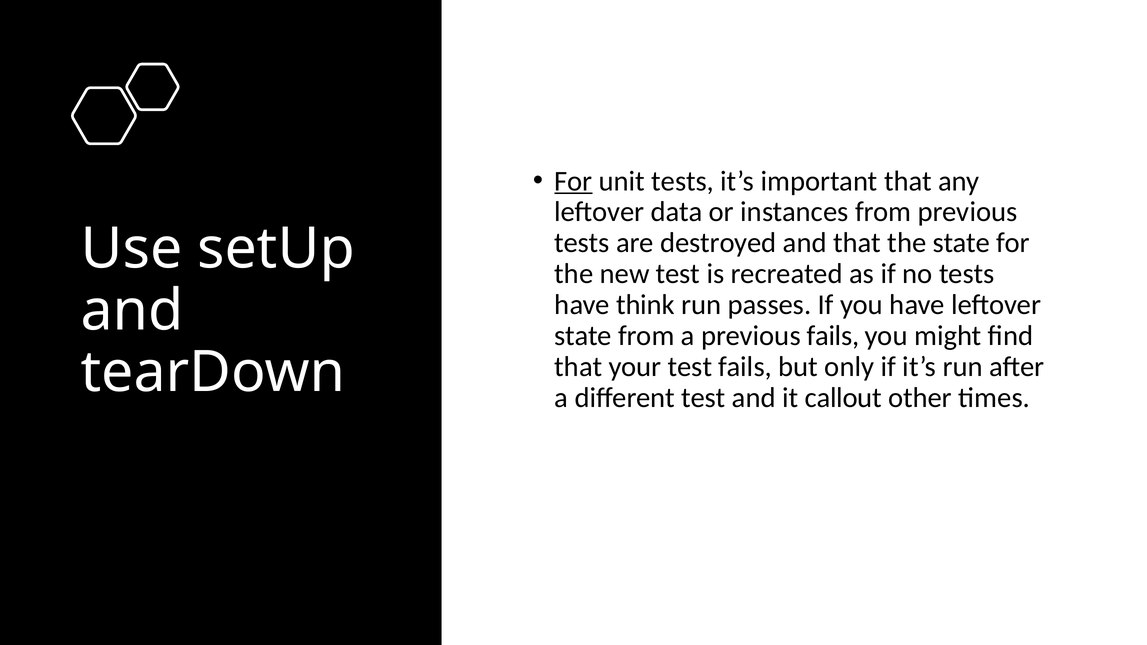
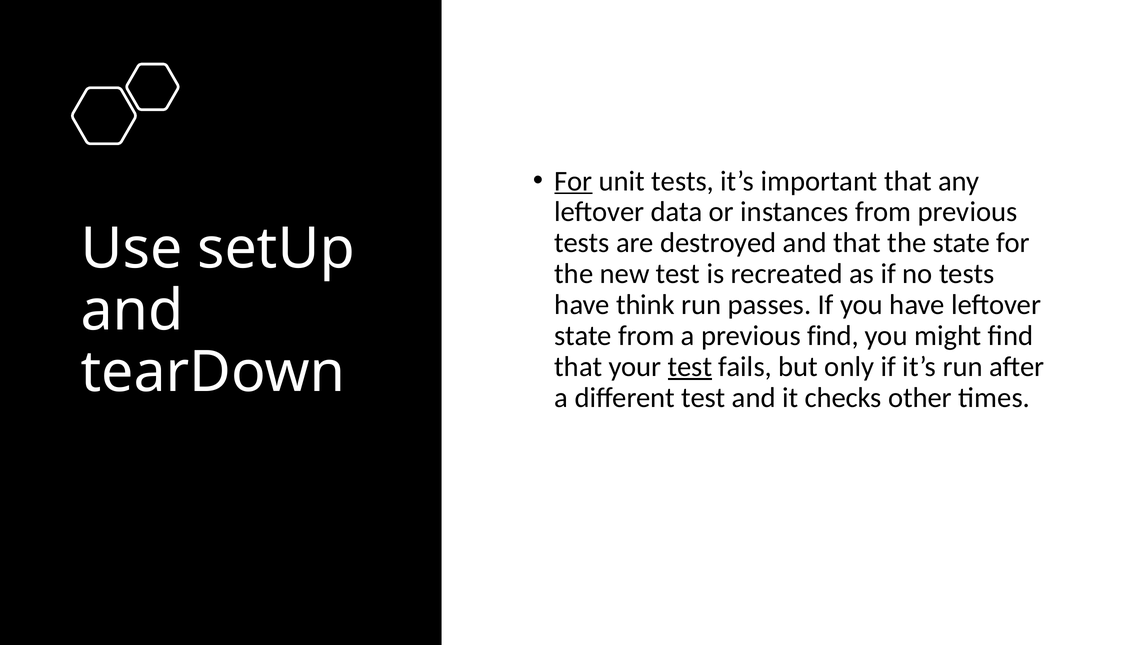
previous fails: fails -> find (833, 336)
test underline: none -> present (690, 367)
callout: callout -> checks (843, 398)
